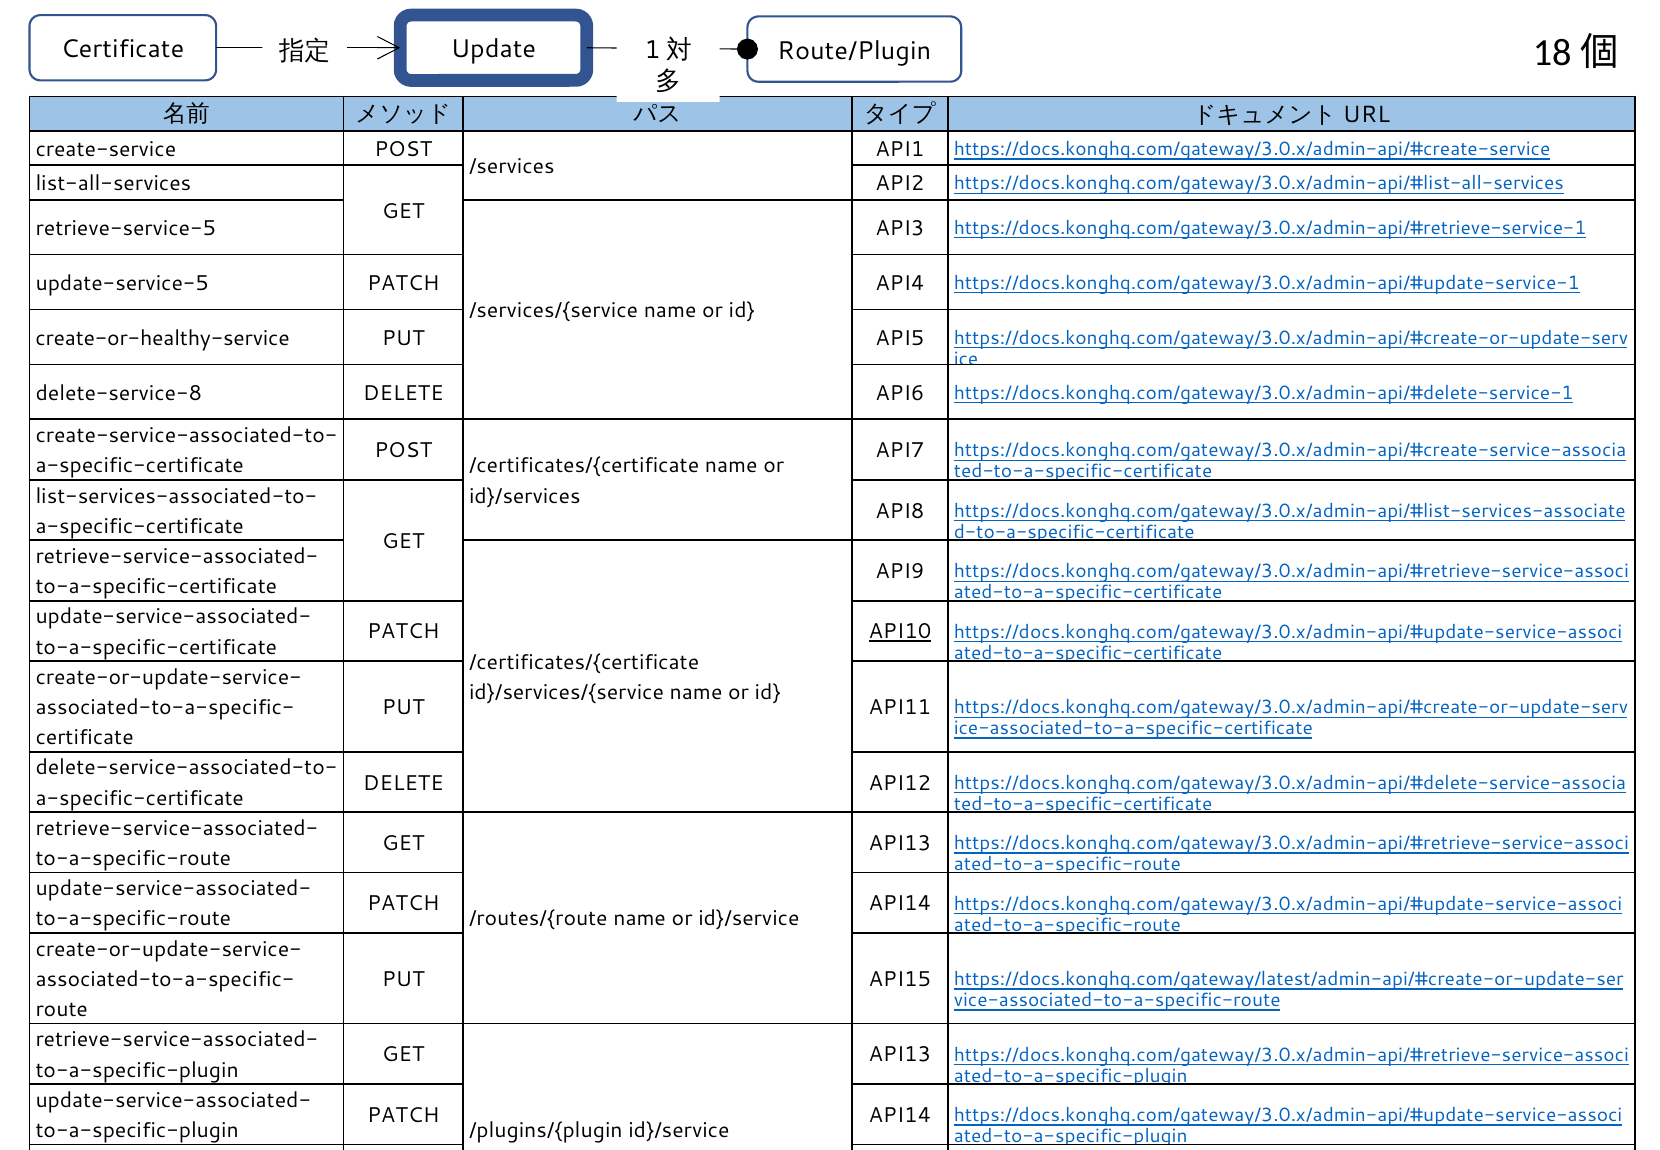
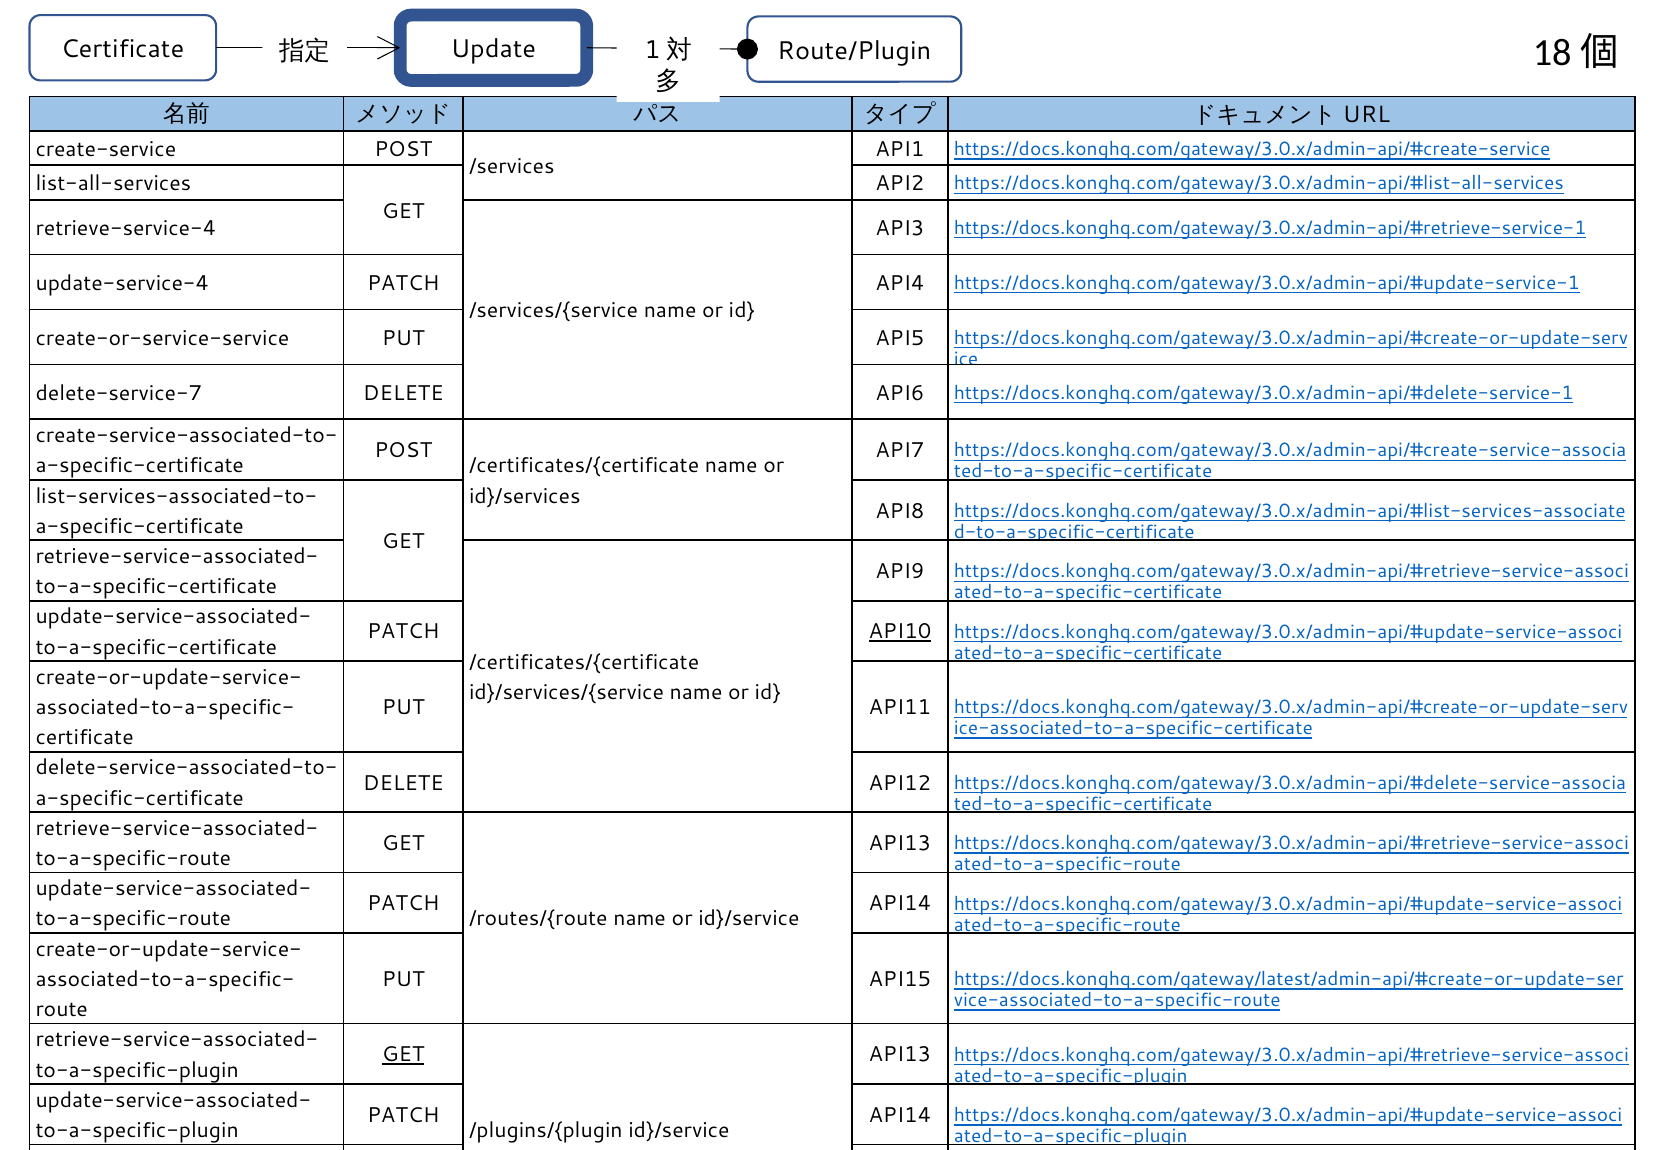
retrieve-service-5: retrieve-service-5 -> retrieve-service-4 (126, 228)
update-service-5: update-service-5 -> update-service-4 (122, 283)
create-or-healthy-service: create-or-healthy-service -> create-or-service-service (162, 338)
delete-service-8: delete-service-8 -> delete-service-7 (119, 393)
GET underline: none -> present (403, 1054)
